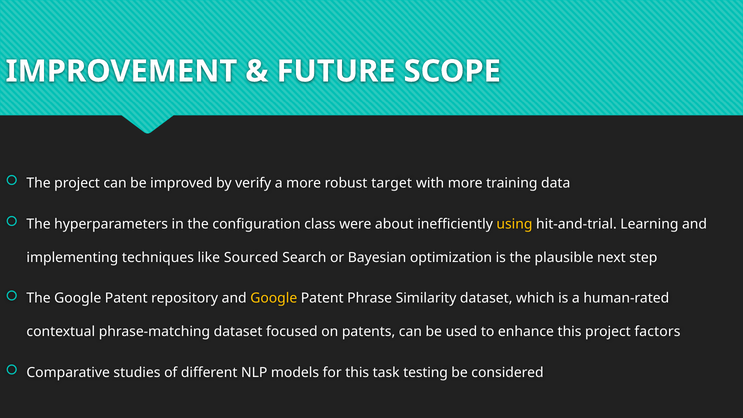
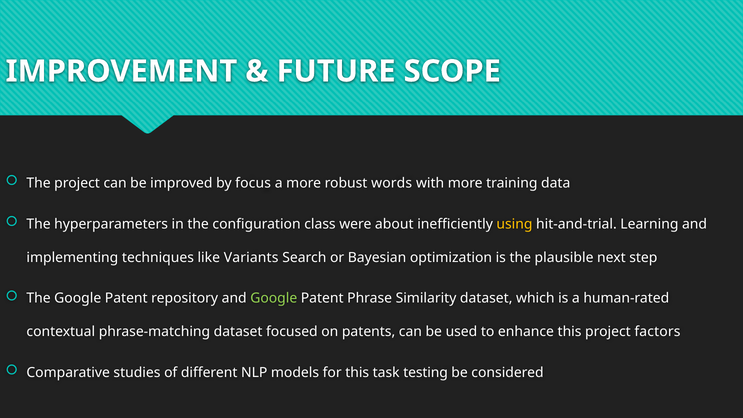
verify: verify -> focus (253, 183)
target: target -> words (392, 183)
Sourced: Sourced -> Variants (251, 257)
Google colour: yellow -> light green (274, 298)
